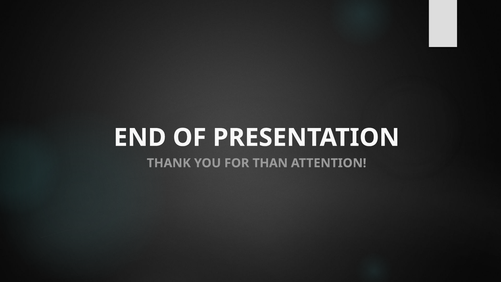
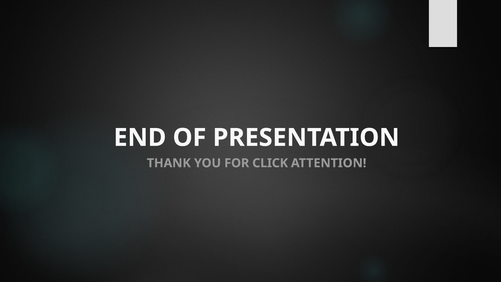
THAN: THAN -> CLICK (270, 163)
